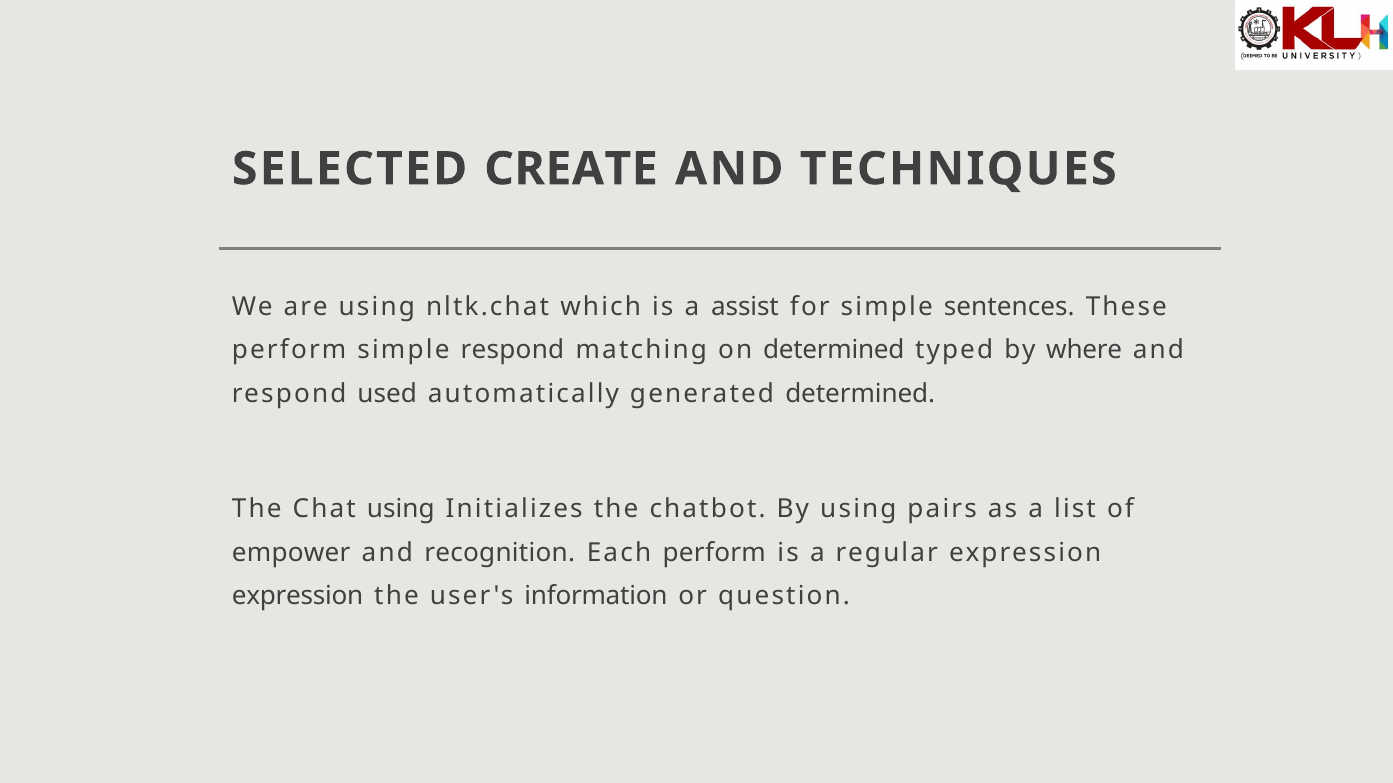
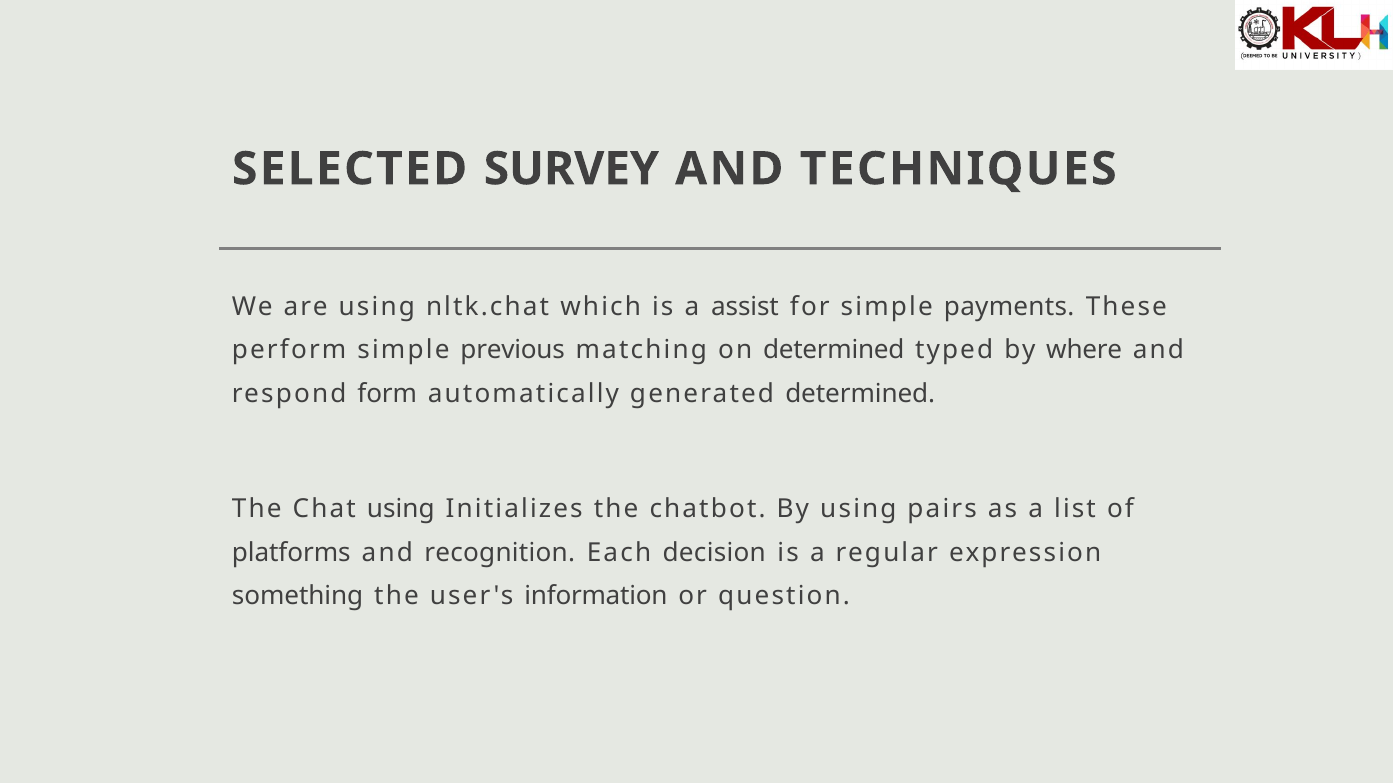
CREATE: CREATE -> SURVEY (571, 169)
sentences: sentences -> payments (1009, 307)
simple respond: respond -> previous (513, 351)
used: used -> form (387, 394)
empower: empower -> platforms (291, 553)
Each perform: perform -> decision (714, 553)
expression: expression -> something (298, 597)
